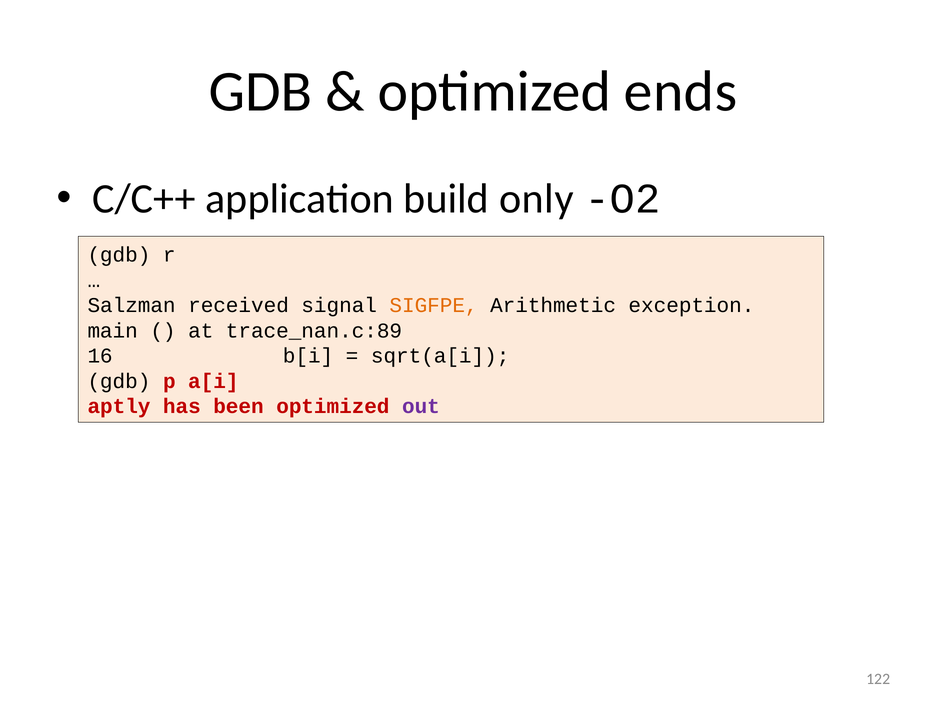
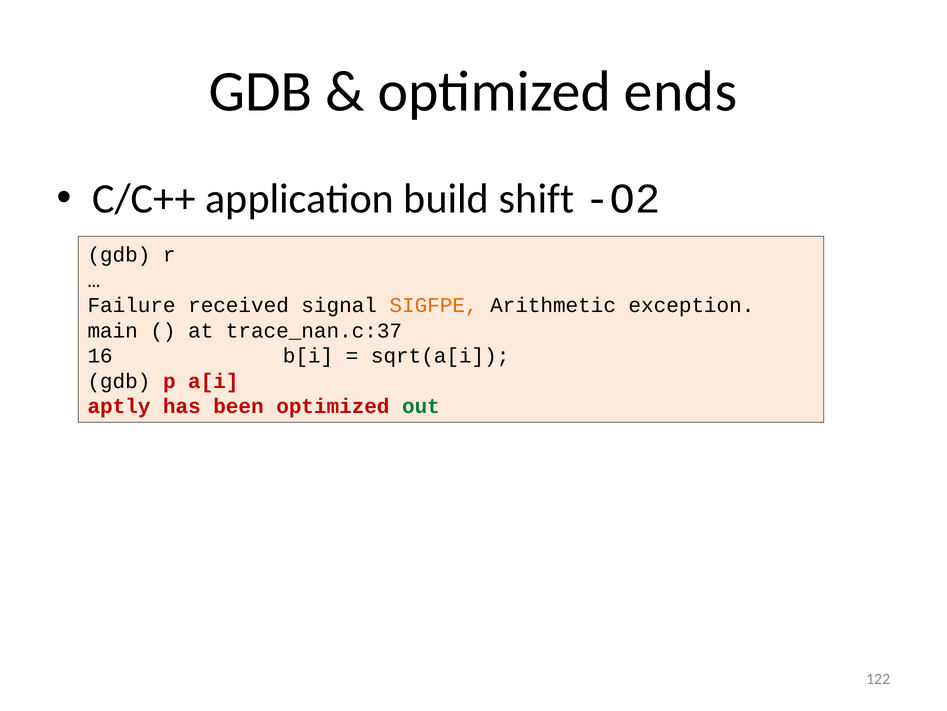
only: only -> shift (537, 199)
Salzman: Salzman -> Failure (132, 305)
trace_nan.c:89: trace_nan.c:89 -> trace_nan.c:37 (314, 330)
out colour: purple -> green (421, 406)
